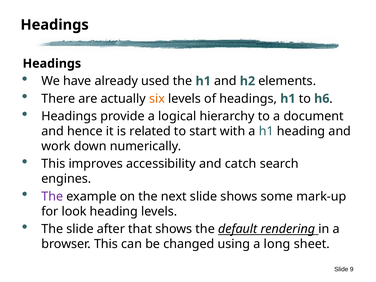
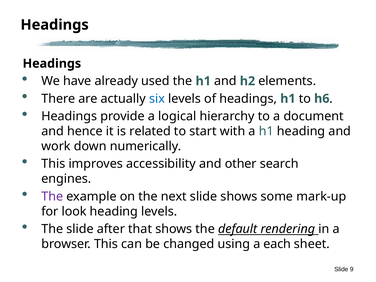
six colour: orange -> blue (157, 99)
catch: catch -> other (241, 164)
long: long -> each (277, 244)
